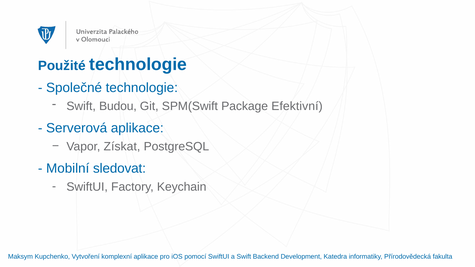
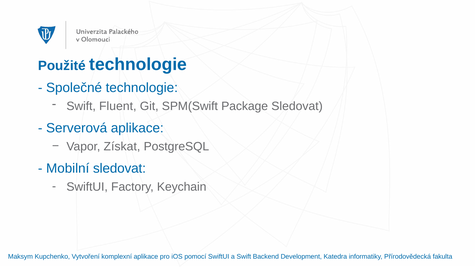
Budou: Budou -> Fluent (118, 106)
Package Efektivní: Efektivní -> Sledovat (297, 106)
